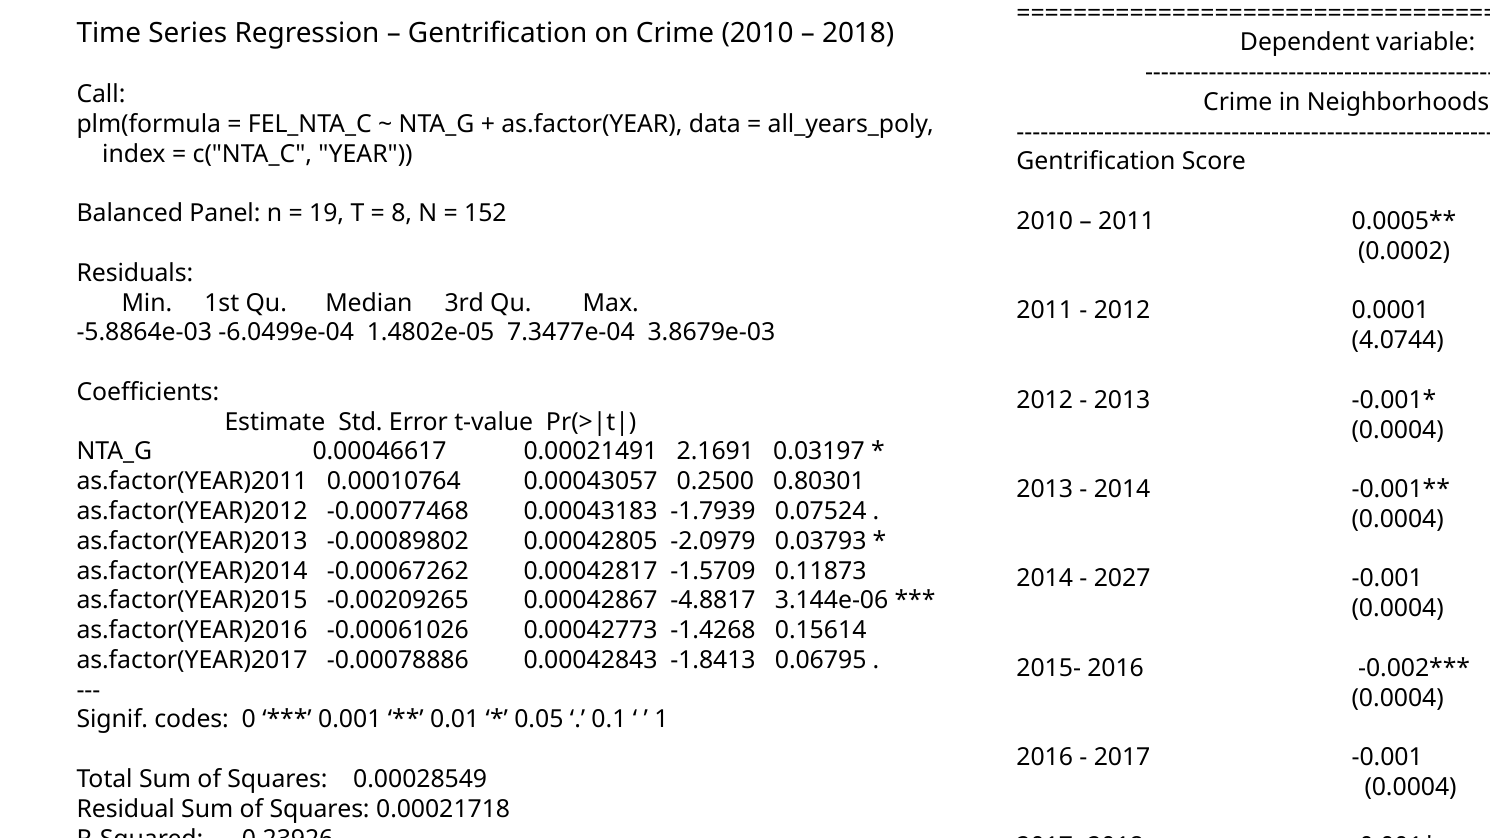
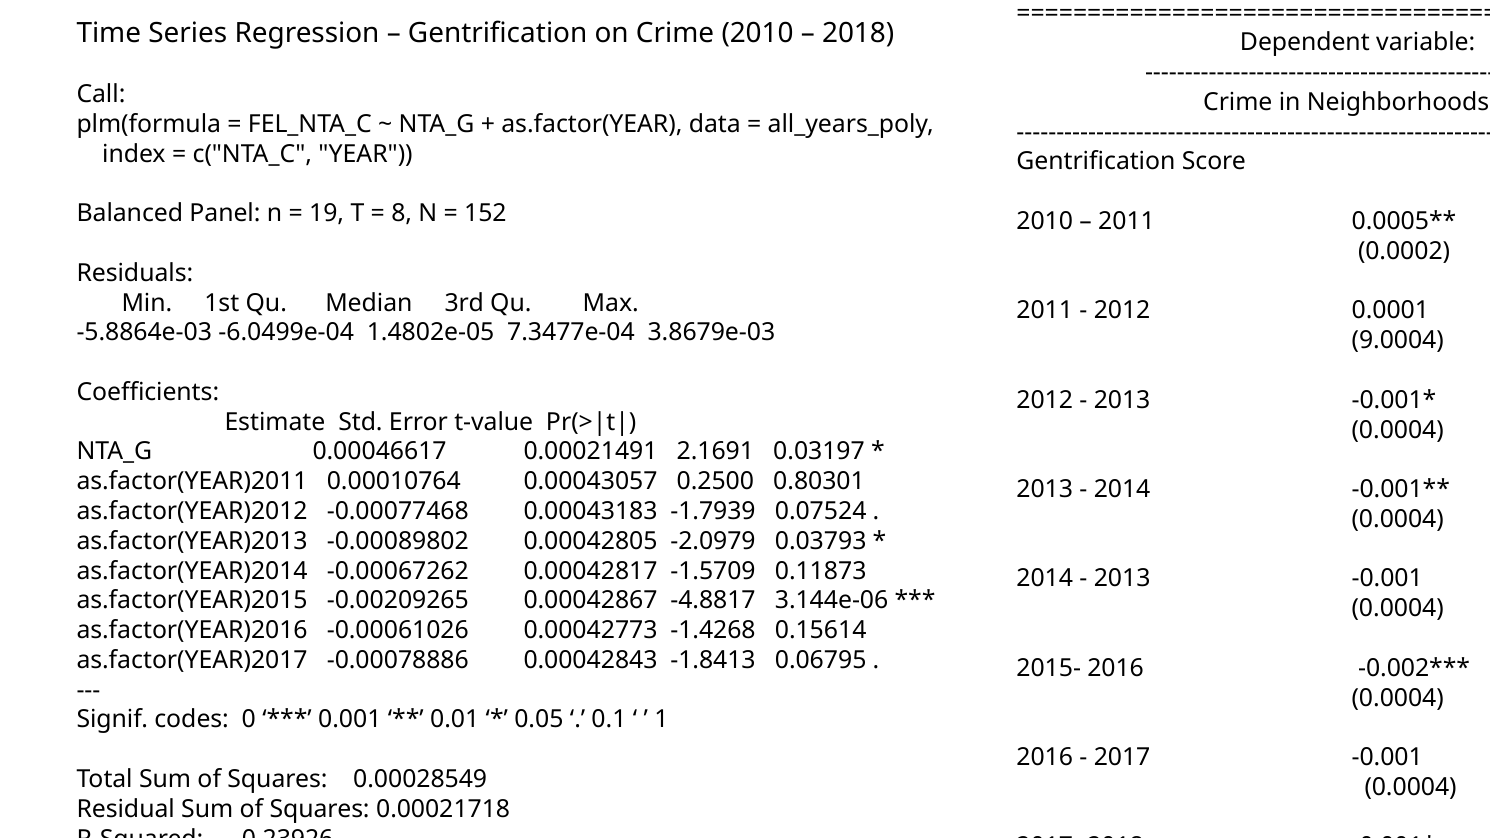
4.0744: 4.0744 -> 9.0004 (1398, 341)
2027: 2027 -> 2013 (1122, 579)
